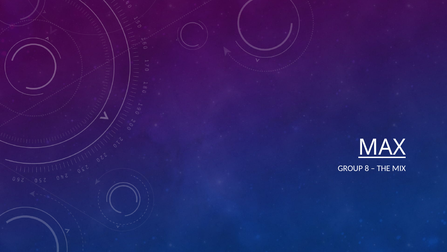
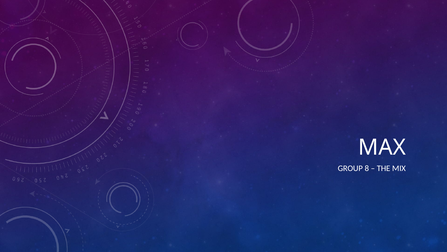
MAX underline: present -> none (382, 147)
